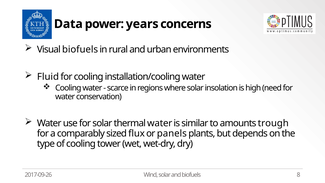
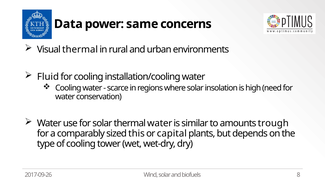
years: years -> same (142, 24)
Visual biofuels: biofuels -> thermal (80, 49)
flux: flux -> this (136, 133)
panels: panels -> capital (172, 133)
